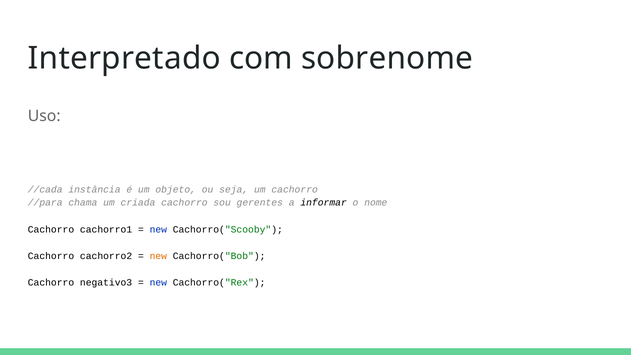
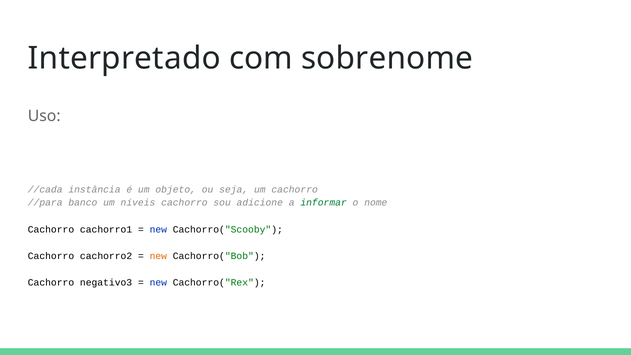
chama: chama -> banco (83, 203)
criada: criada -> níveis (138, 203)
gerentes: gerentes -> adicione (260, 203)
informar colour: black -> green (324, 203)
